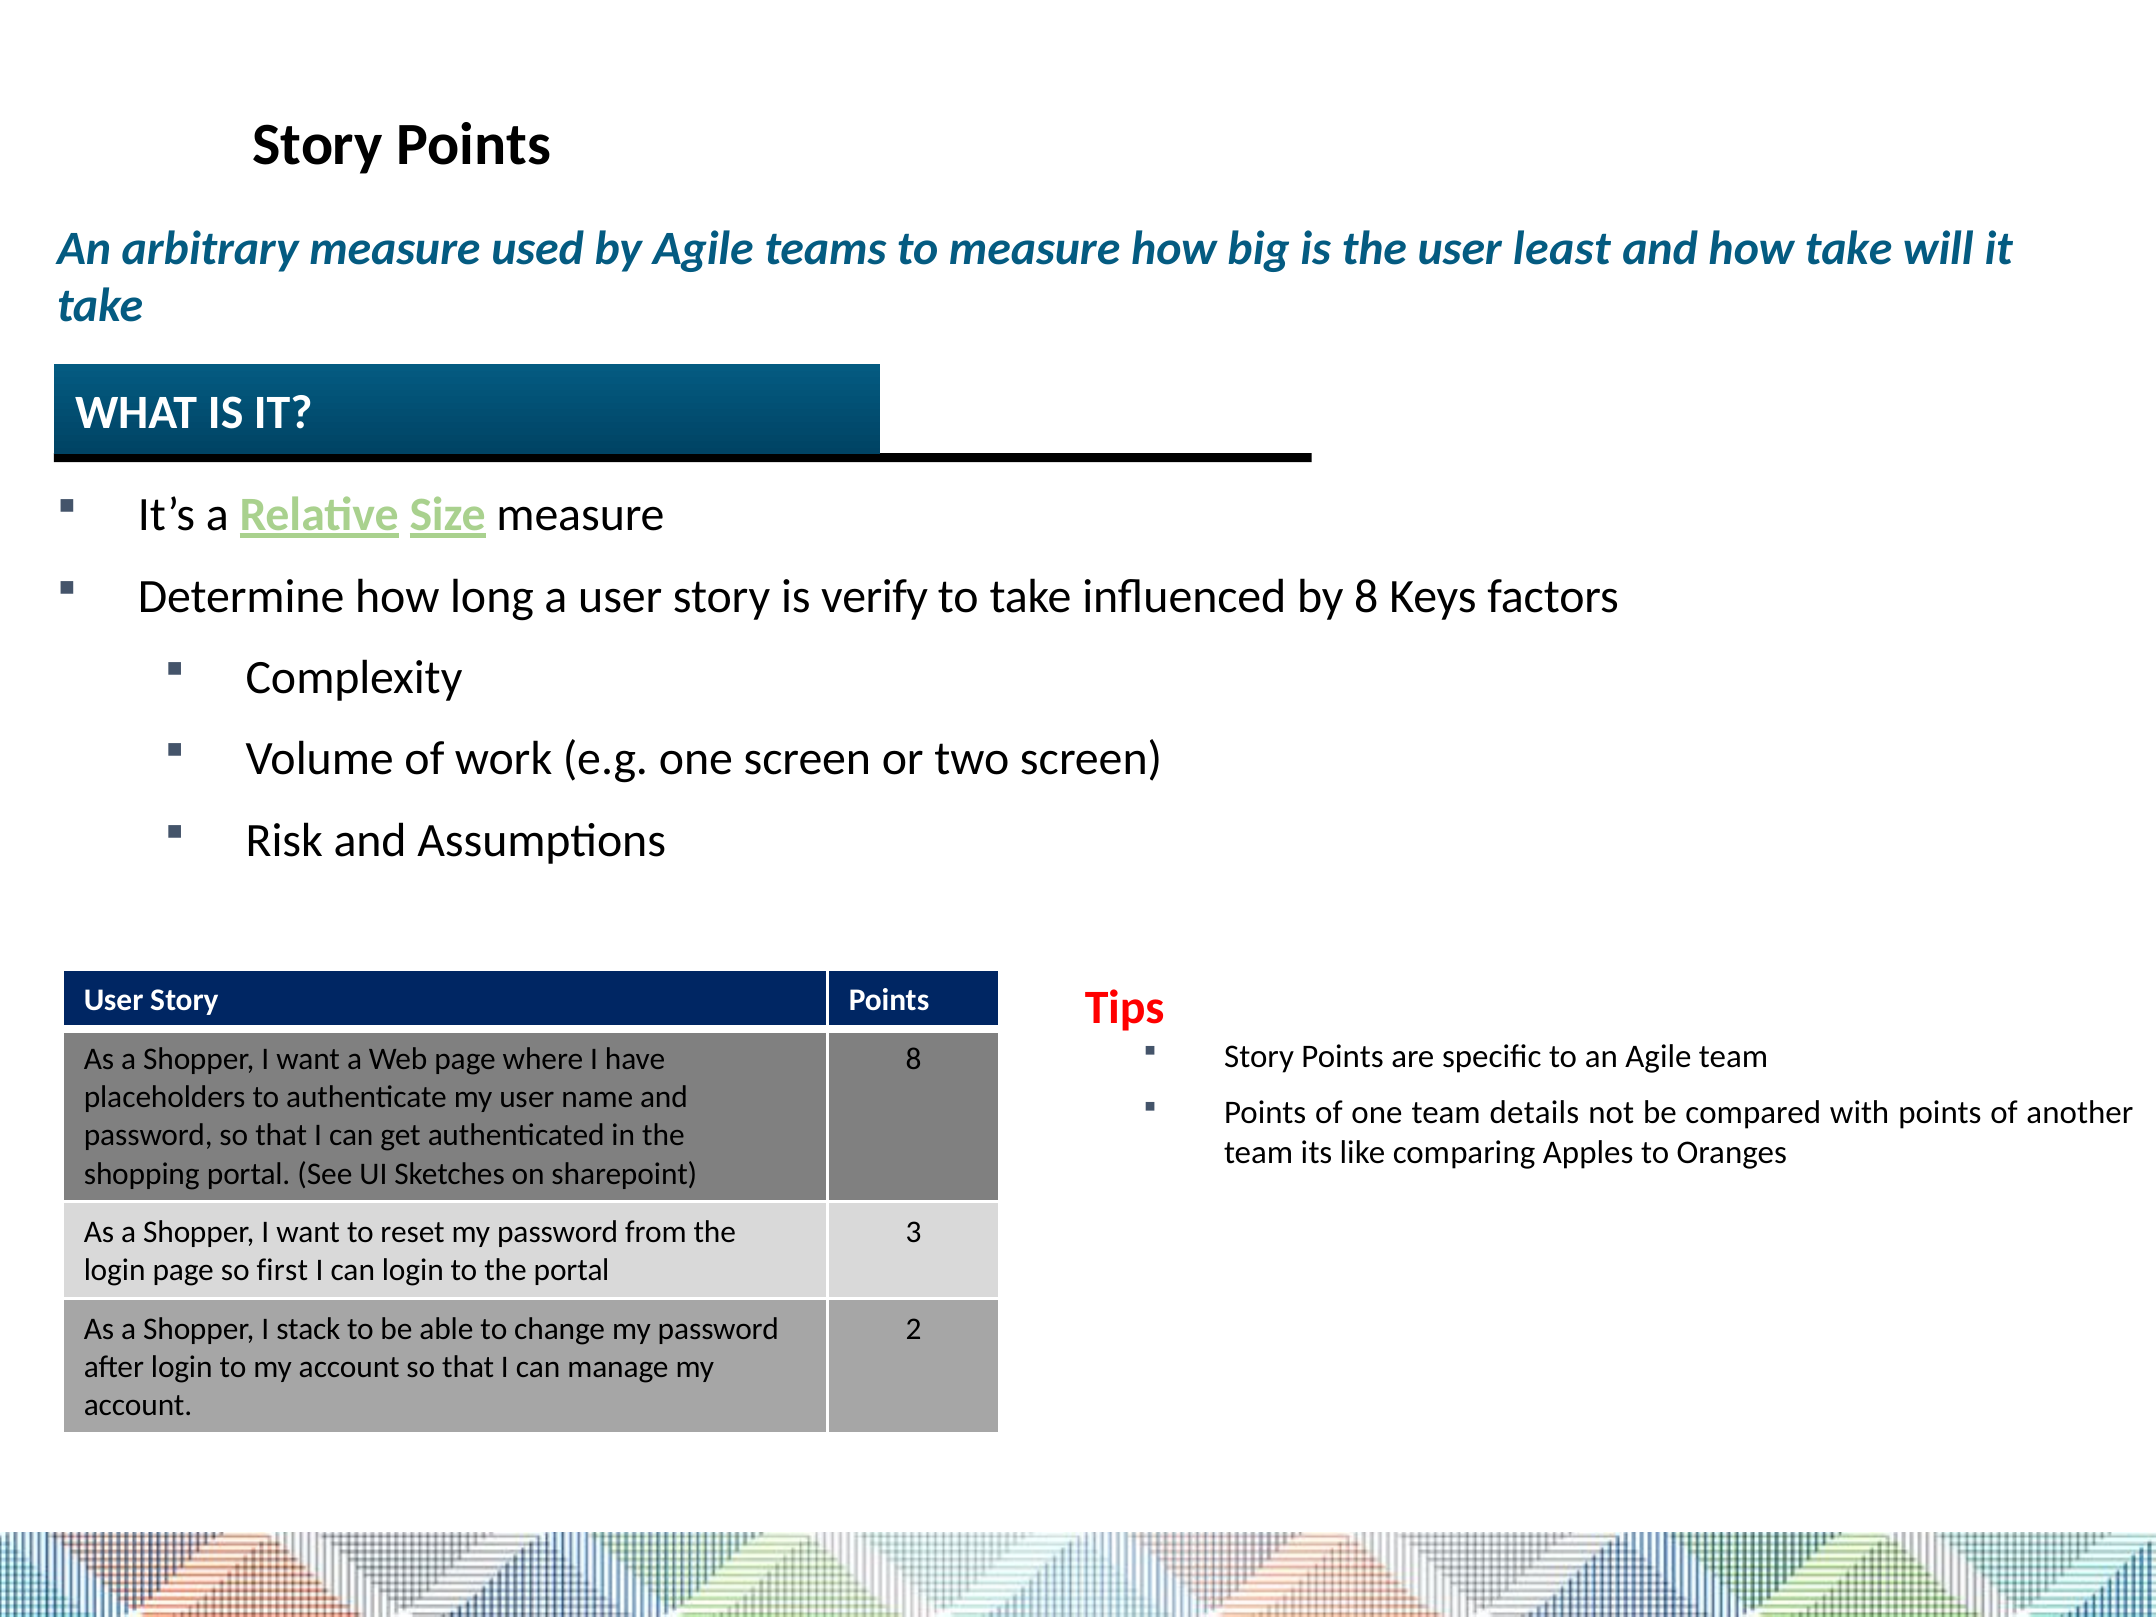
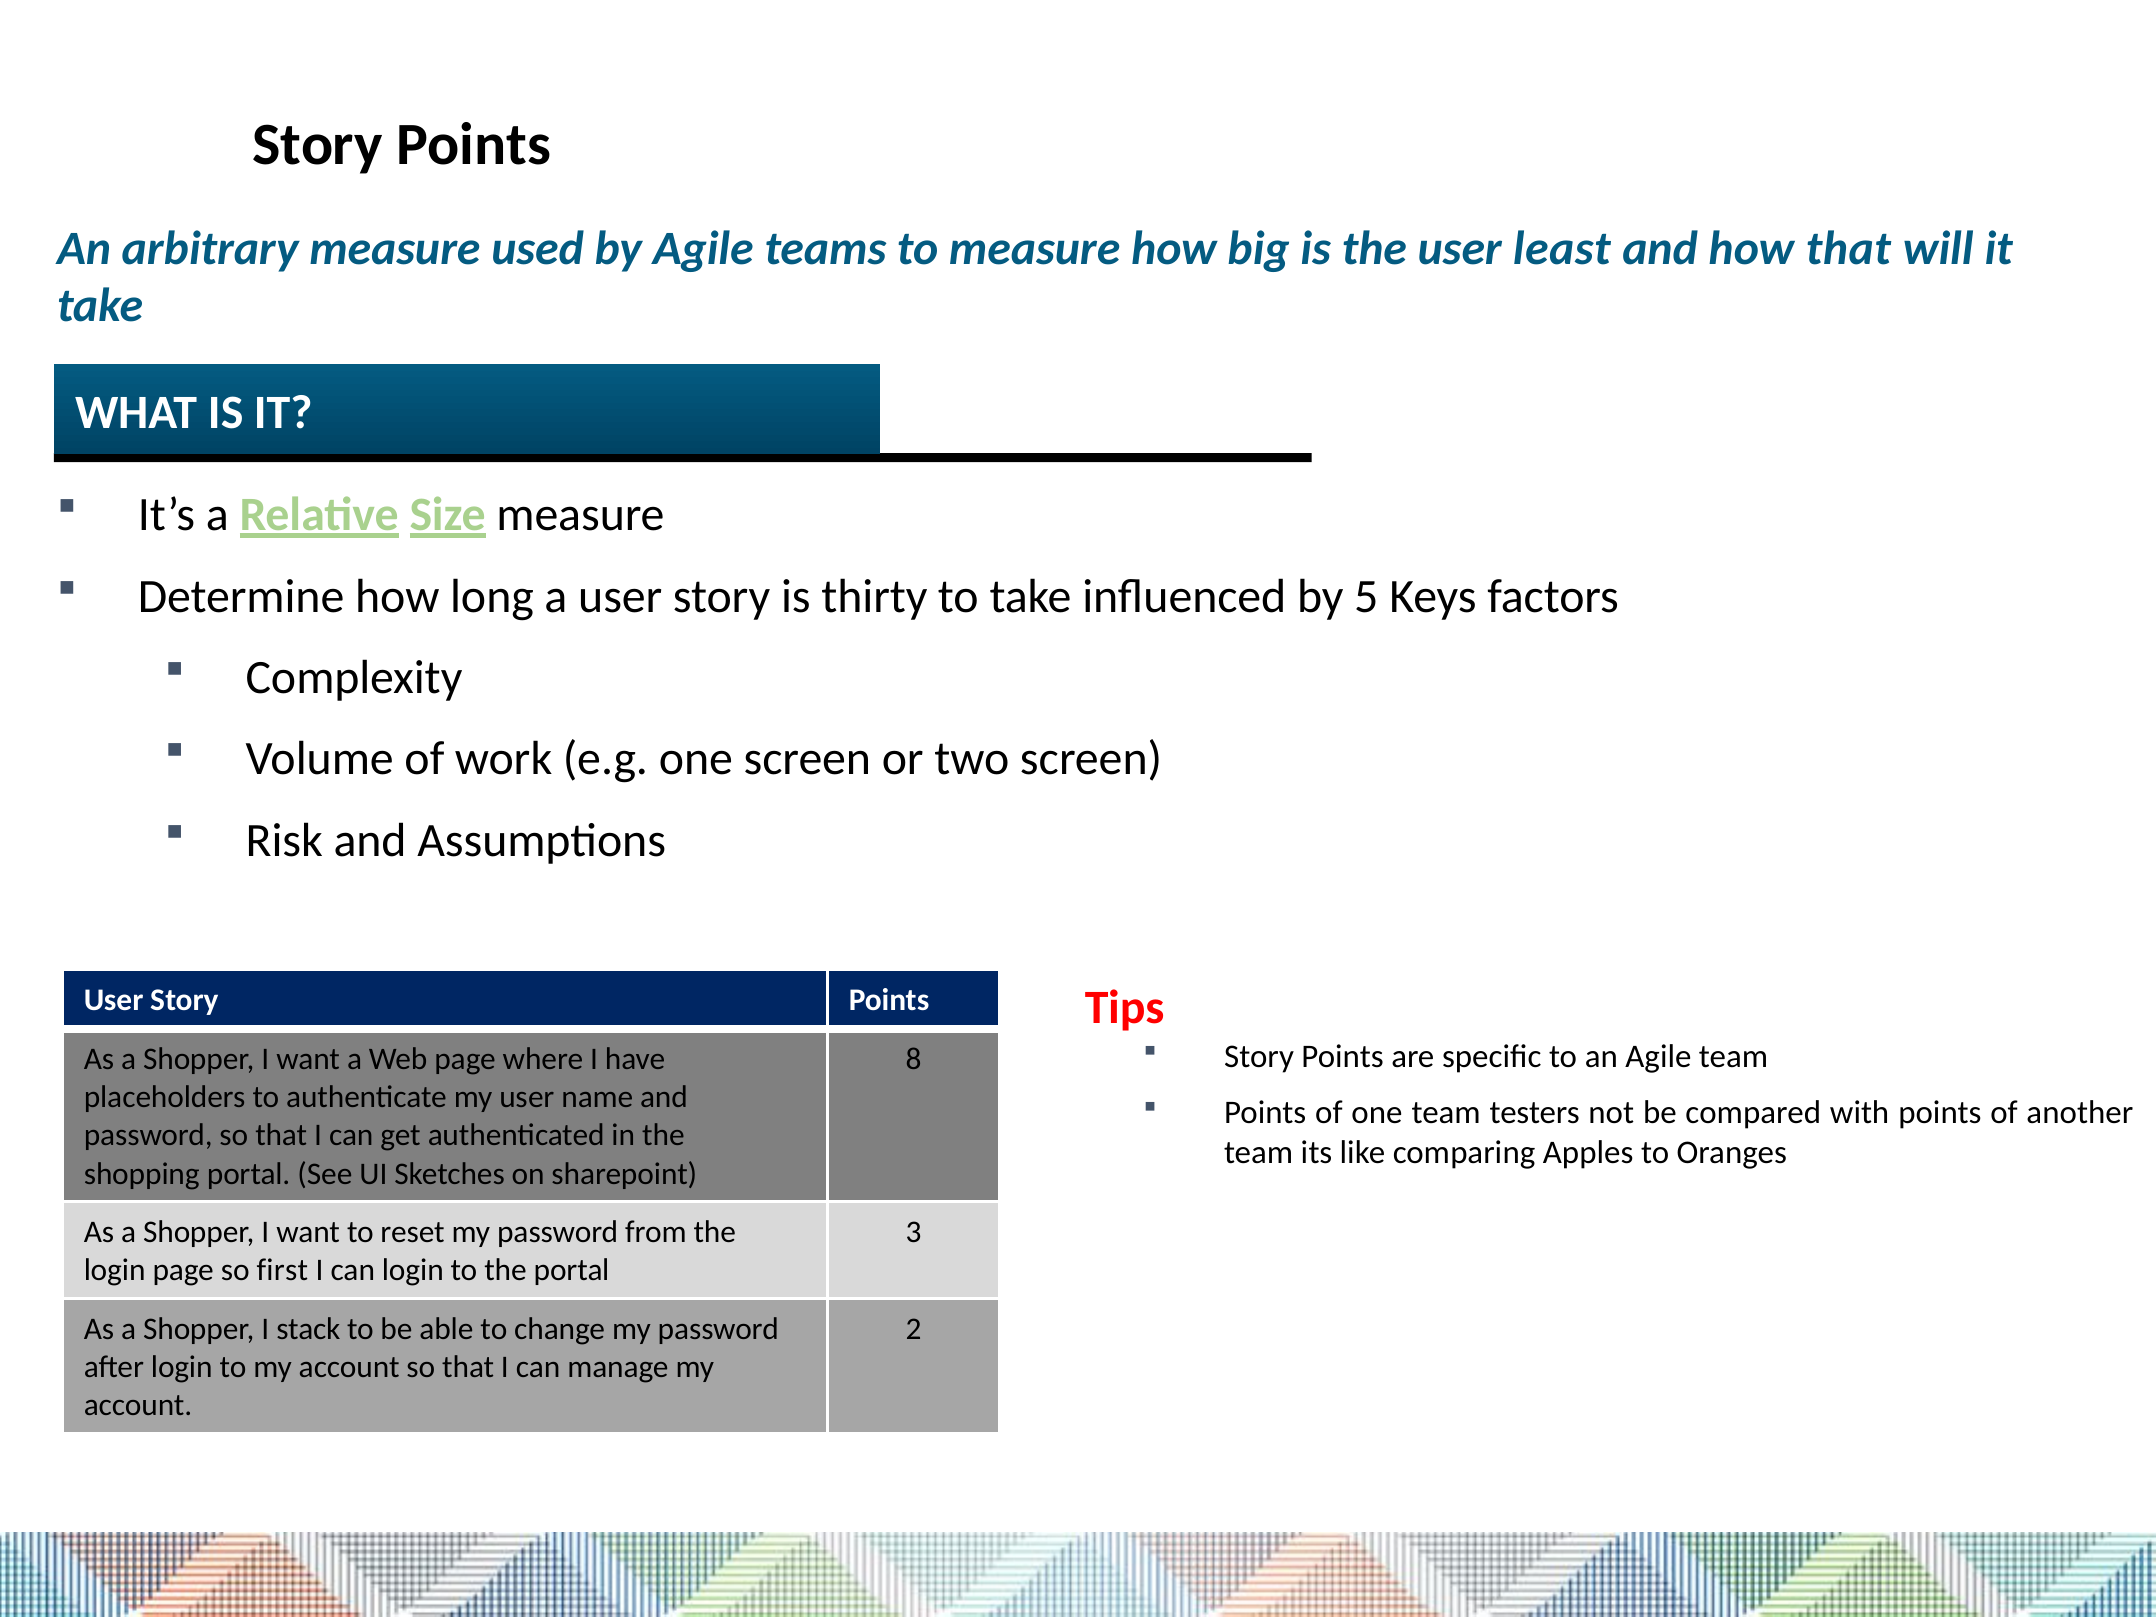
how take: take -> that (1848, 249)
verify: verify -> thirty (874, 596)
by 8: 8 -> 5 (1366, 596)
details: details -> testers (1535, 1113)
